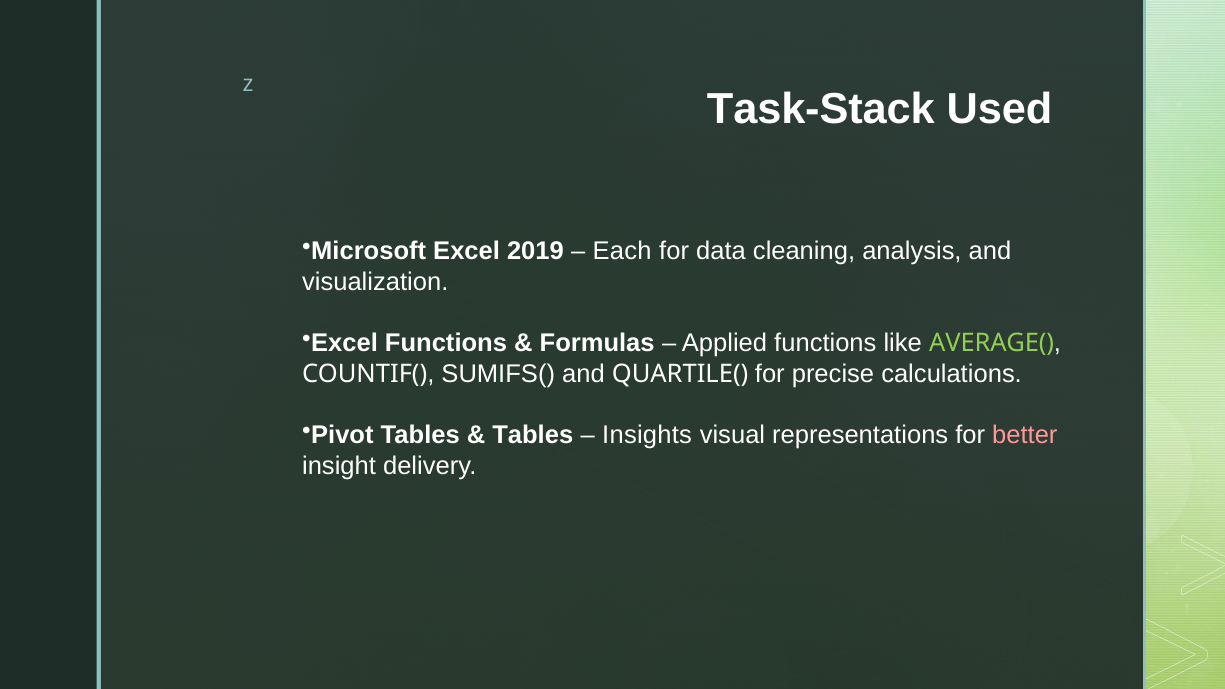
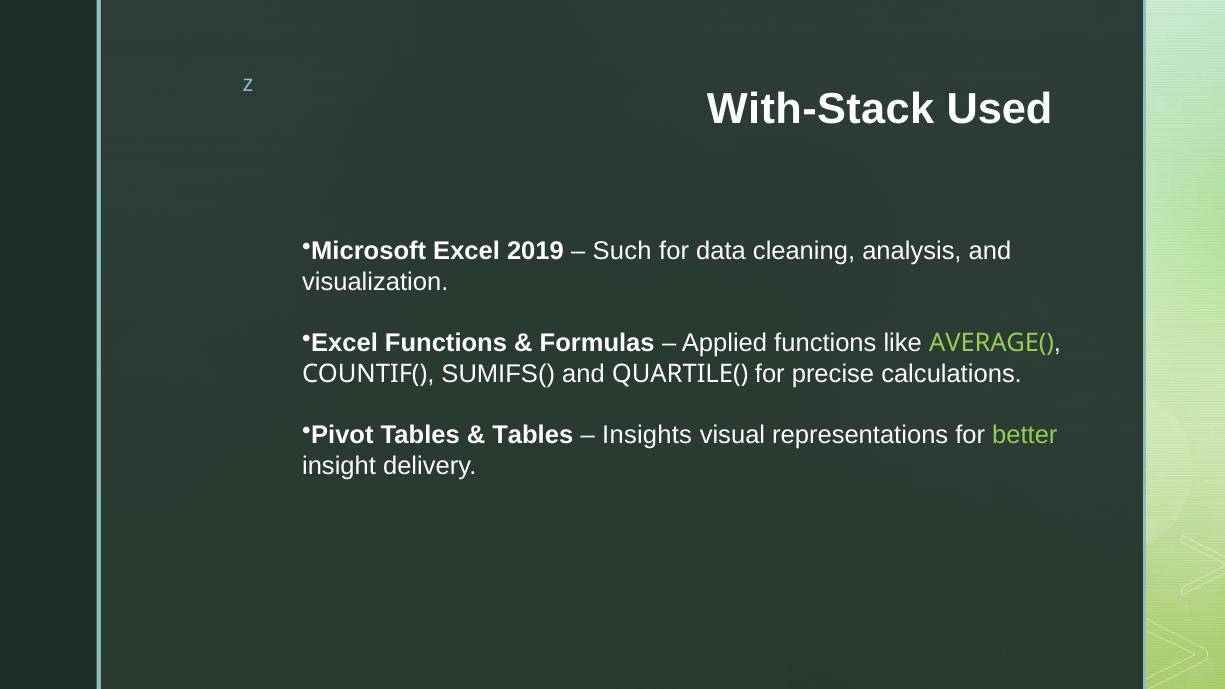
Task-Stack: Task-Stack -> With-Stack (821, 109)
Each: Each -> Such (622, 251)
better colour: pink -> light green (1025, 435)
